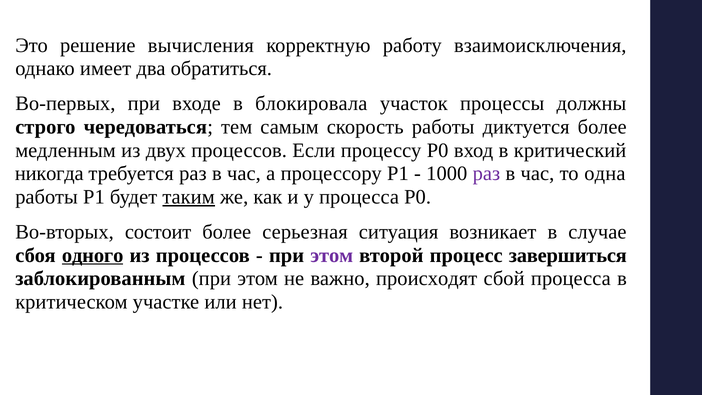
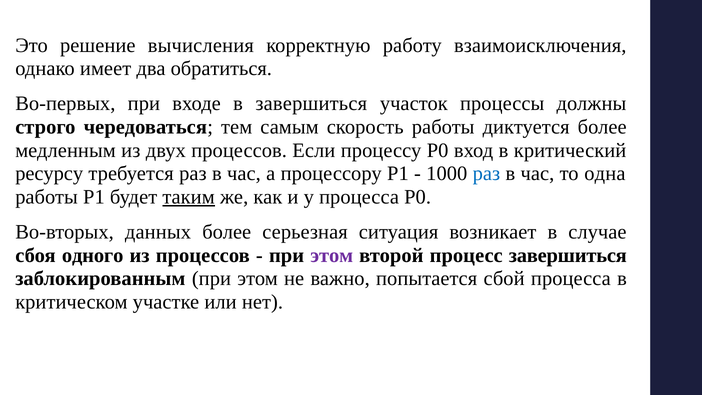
в блокировала: блокировала -> завершиться (311, 104)
никогда: никогда -> ресурсу (49, 174)
раз colour: purple -> blue (486, 174)
состоит: состоит -> данных (158, 232)
одного underline: present -> none (93, 255)
происходят: происходят -> попытается (427, 278)
